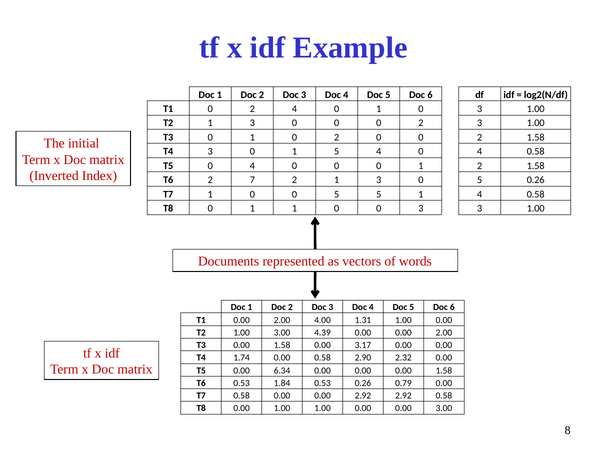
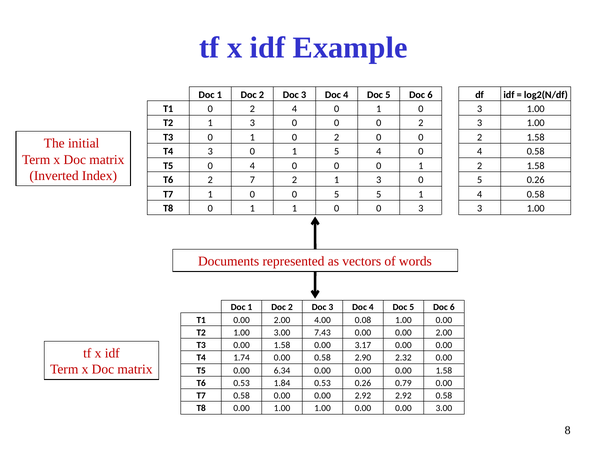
1.31: 1.31 -> 0.08 (363, 320)
4.39: 4.39 -> 7.43 (323, 333)
